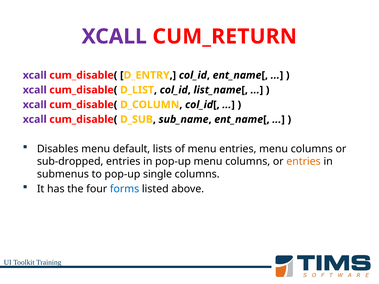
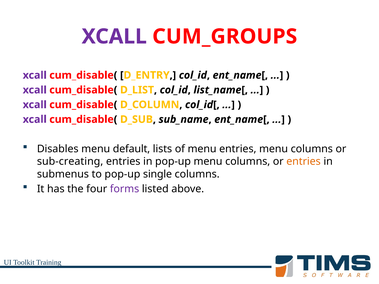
CUM_RETURN: CUM_RETURN -> CUM_GROUPS (225, 37)
sub-dropped: sub-dropped -> sub-creating (70, 162)
forms colour: blue -> purple (125, 189)
